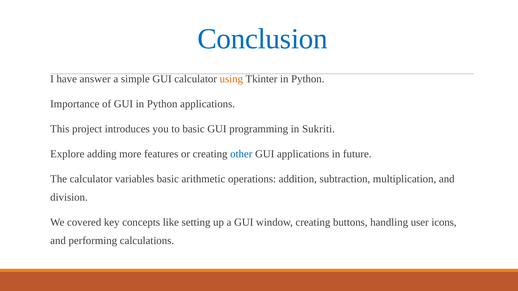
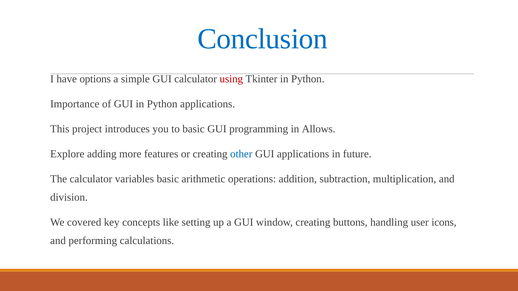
answer: answer -> options (95, 79)
using colour: orange -> red (231, 79)
Sukriti: Sukriti -> Allows (319, 129)
